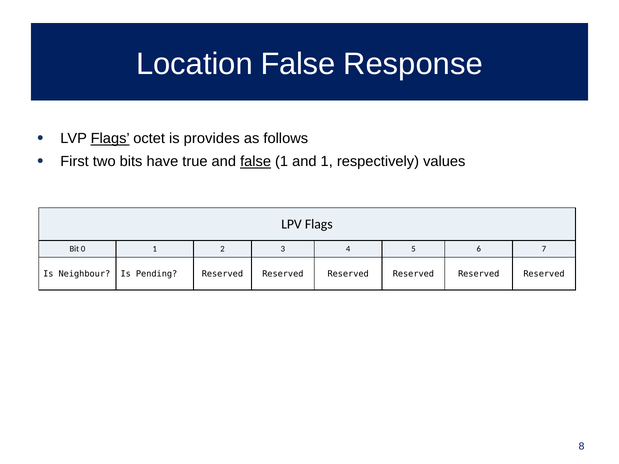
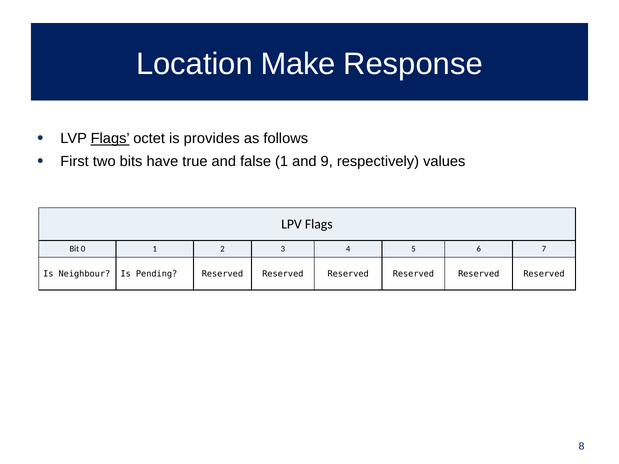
Location False: False -> Make (298, 64)
false underline: present -> none (256, 162)
and 1: 1 -> 9 (327, 162)
